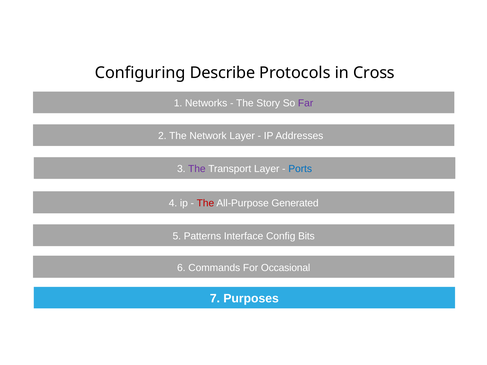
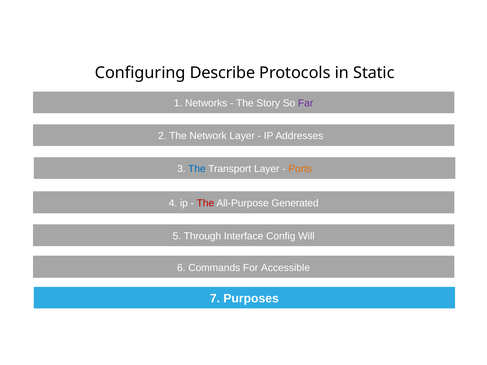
Cross: Cross -> Static (374, 73)
The colour: purple -> blue (197, 169)
Ports colour: blue -> orange (300, 169)
Patterns: Patterns -> Through (202, 236)
Bits: Bits -> Will (306, 236)
Occasional: Occasional -> Accessible (286, 268)
